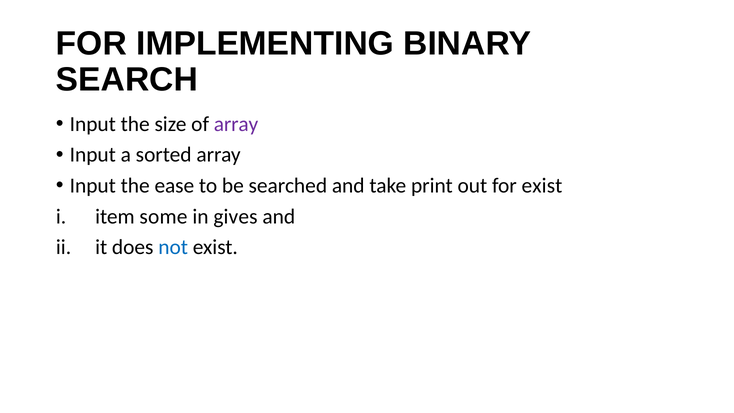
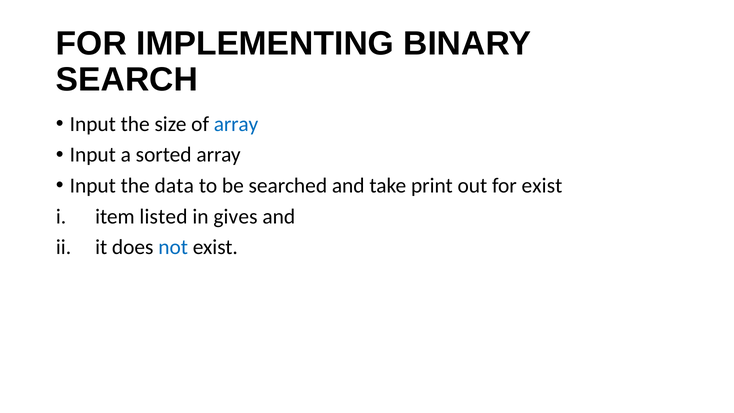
array colour: purple -> blue (236, 124)
ease: ease -> data (174, 186)
some: some -> listed (163, 216)
